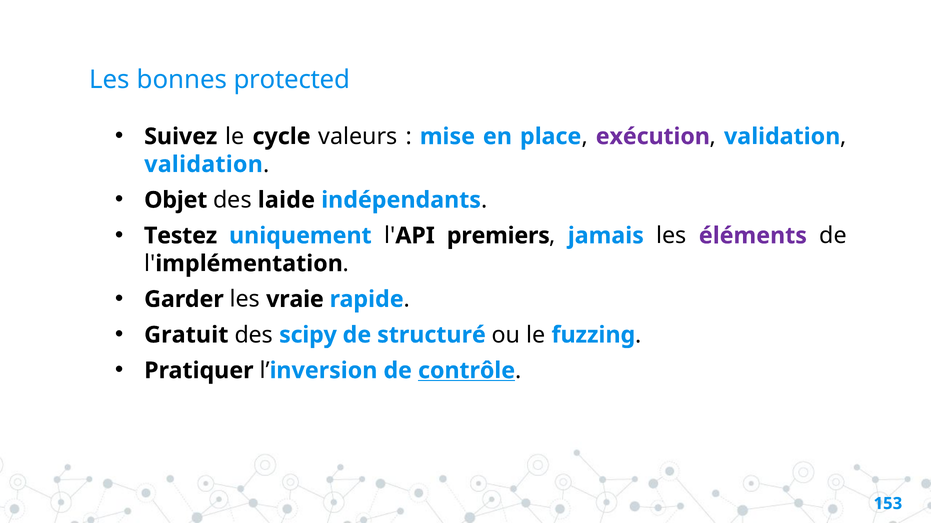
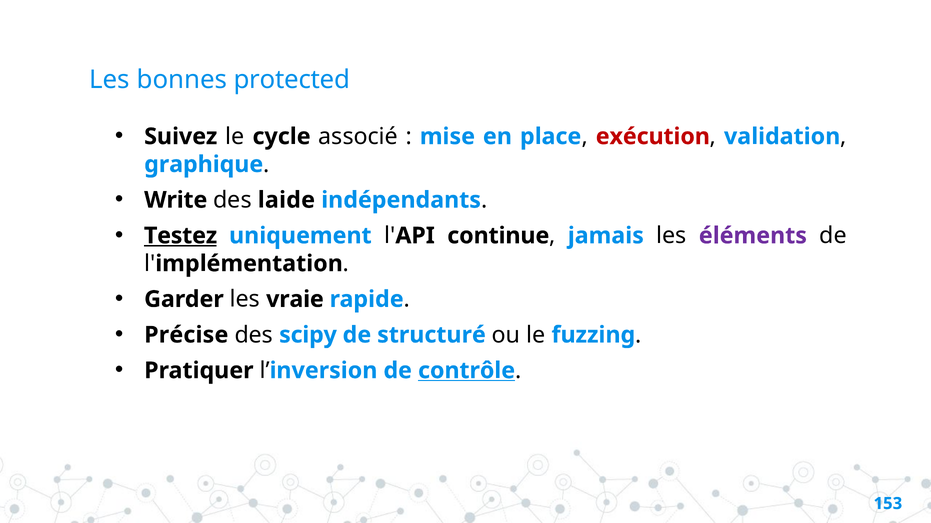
valeurs: valeurs -> associé (358, 137)
exécution colour: purple -> red (653, 137)
validation: validation -> graphique (204, 165)
Objet: Objet -> Write (176, 200)
Testez underline: none -> present (181, 236)
premiers: premiers -> continue (498, 236)
Gratuit: Gratuit -> Précise (186, 335)
